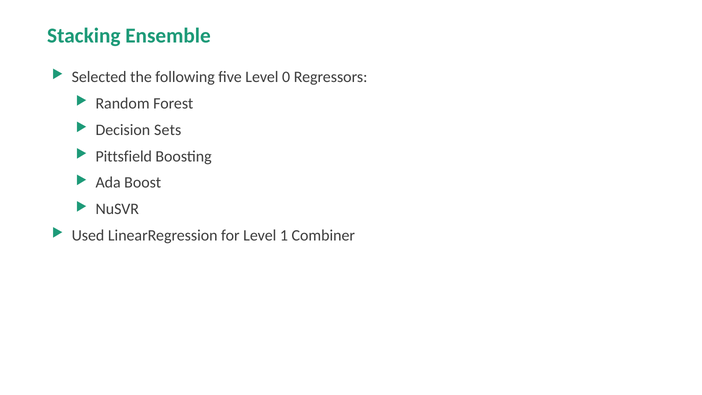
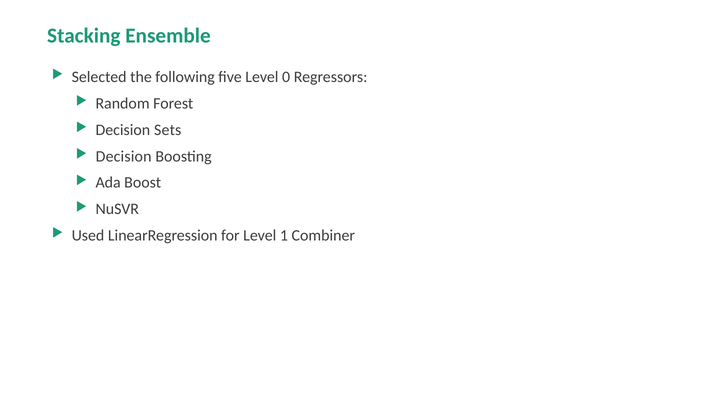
Pittsfield: Pittsfield -> Decision (124, 156)
